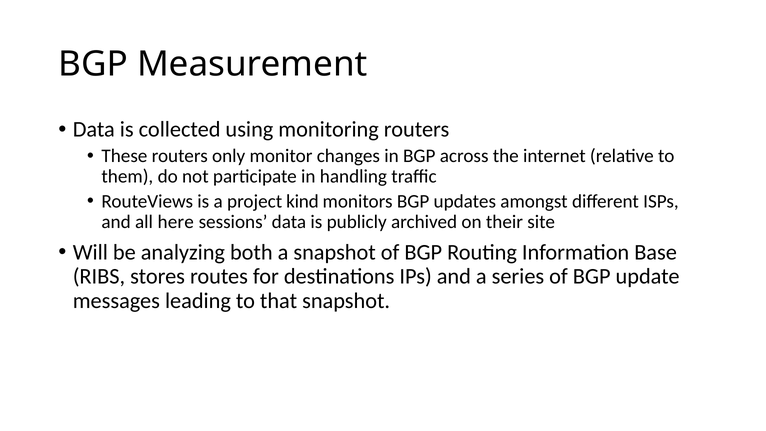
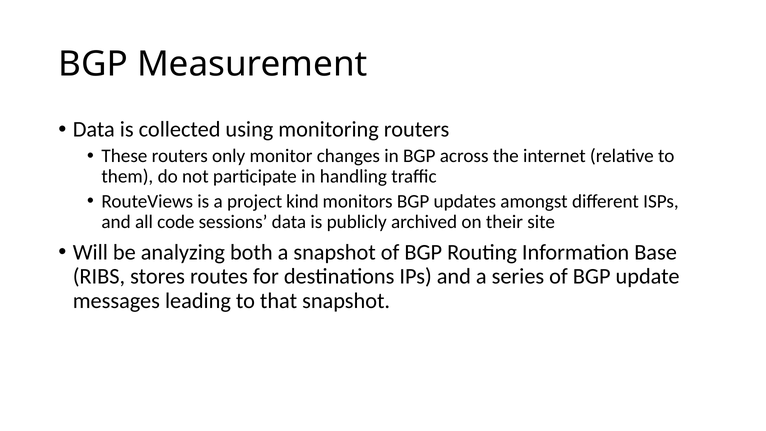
here: here -> code (176, 222)
